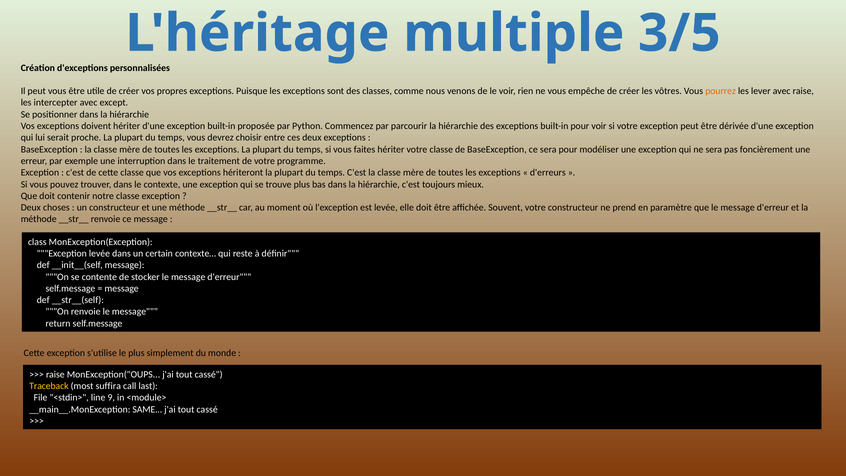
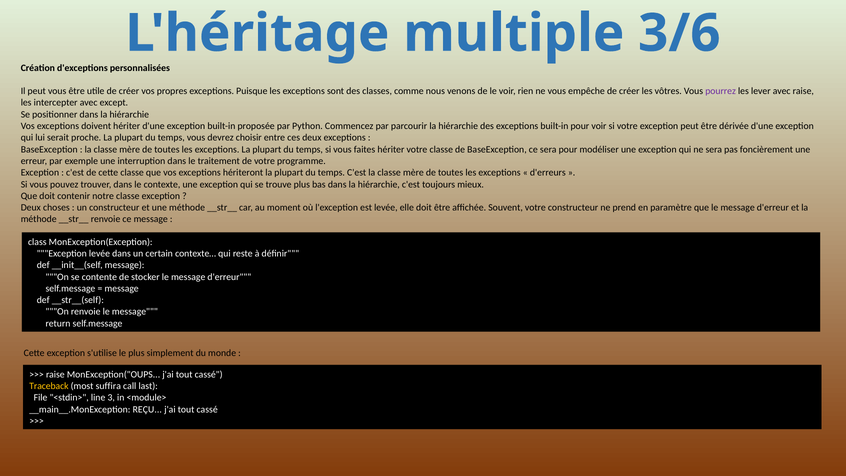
3/5: 3/5 -> 3/6 (679, 33)
pourrez colour: orange -> purple (721, 91)
9: 9 -> 3 (111, 398)
SAME: SAME -> REÇU (147, 409)
